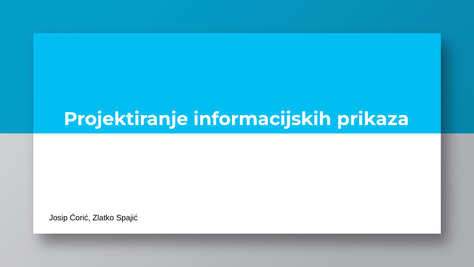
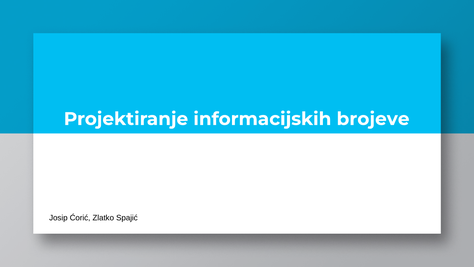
prikaza: prikaza -> brojeve (373, 119)
